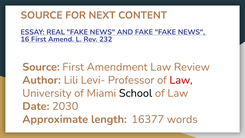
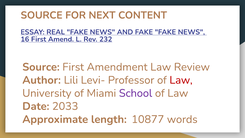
School colour: black -> purple (136, 93)
2030: 2030 -> 2033 (65, 106)
16377: 16377 -> 10877 (148, 119)
